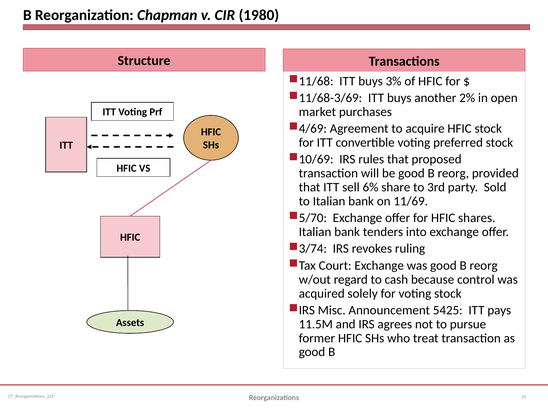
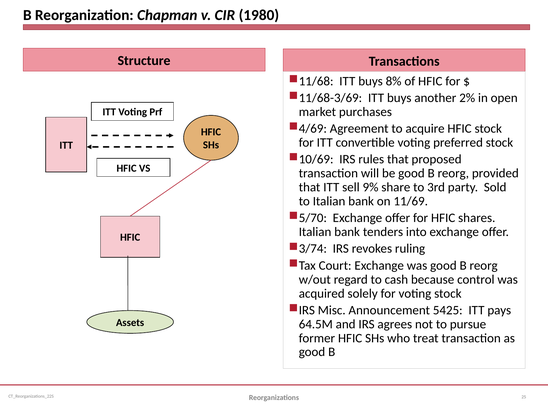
3%: 3% -> 8% (394, 81)
6%: 6% -> 9% (371, 187)
11.5M: 11.5M -> 64.5M (316, 324)
